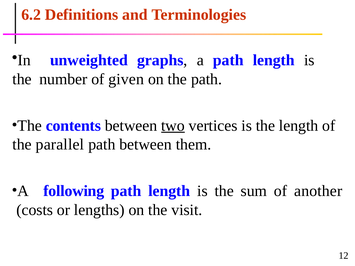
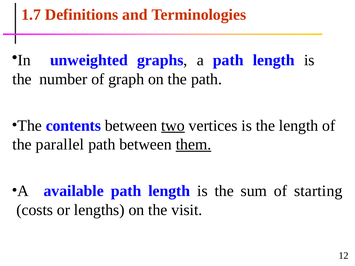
6.2: 6.2 -> 1.7 (31, 15)
given: given -> graph (126, 79)
them underline: none -> present (194, 145)
following: following -> available (74, 191)
another: another -> starting (318, 191)
